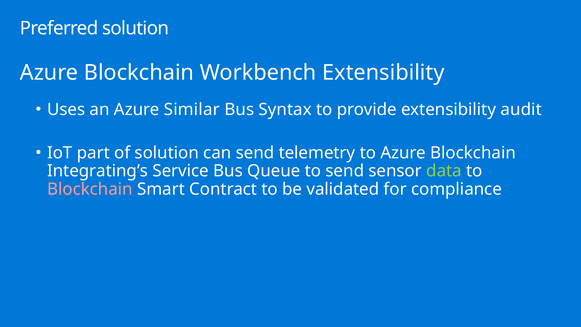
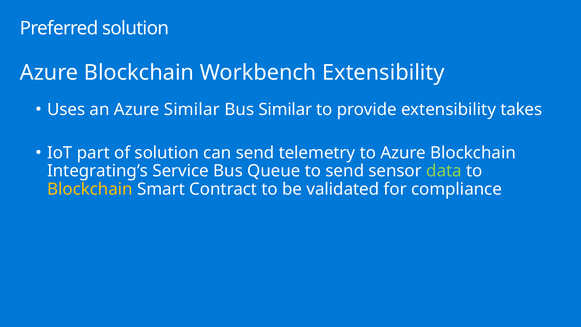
Bus Syntax: Syntax -> Similar (285, 109)
audit: audit -> takes (521, 109)
Blockchain colour: pink -> yellow (90, 189)
